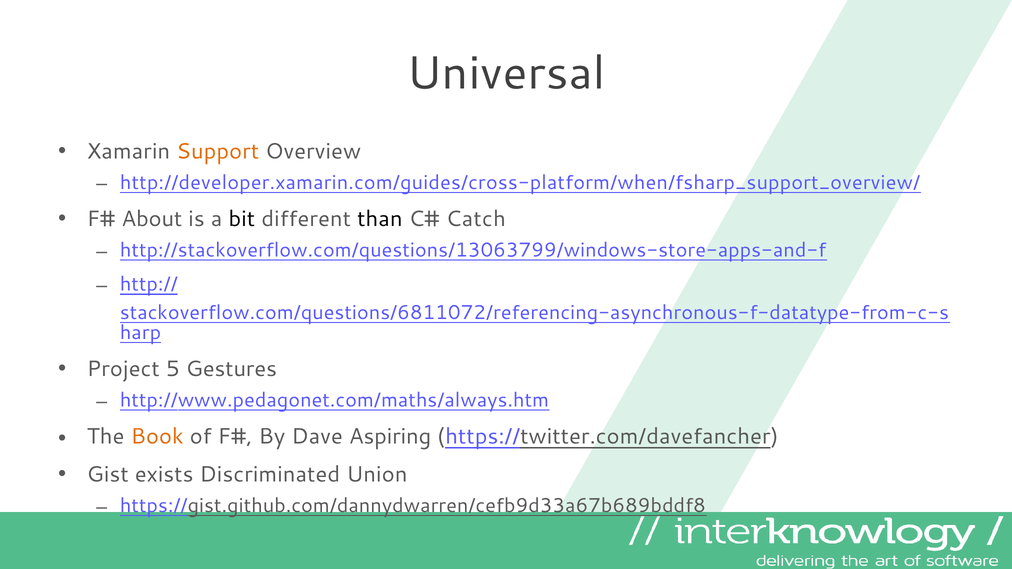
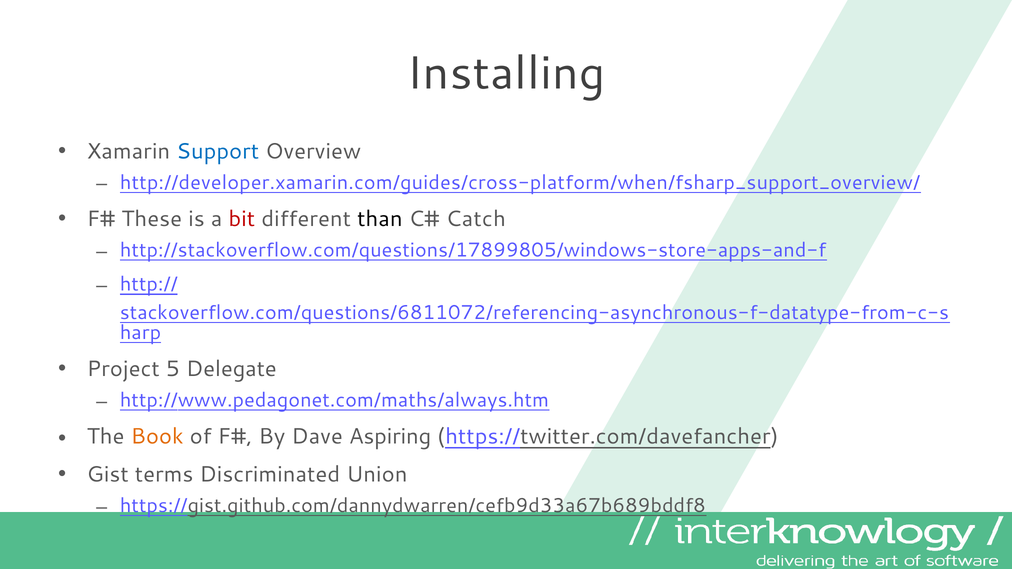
Universal: Universal -> Installing (506, 73)
Support colour: orange -> blue (218, 151)
About: About -> These (152, 219)
bit colour: black -> red (242, 219)
http://stackoverflow.com/questions/13063799/windows-store-apps-and-f: http://stackoverflow.com/questions/13063799/windows-store-apps-and-f -> http://stackoverflow.com/questions/17899805/windows-store-apps-and-f (473, 250)
Gestures: Gestures -> Delegate (231, 369)
exists: exists -> terms (164, 475)
